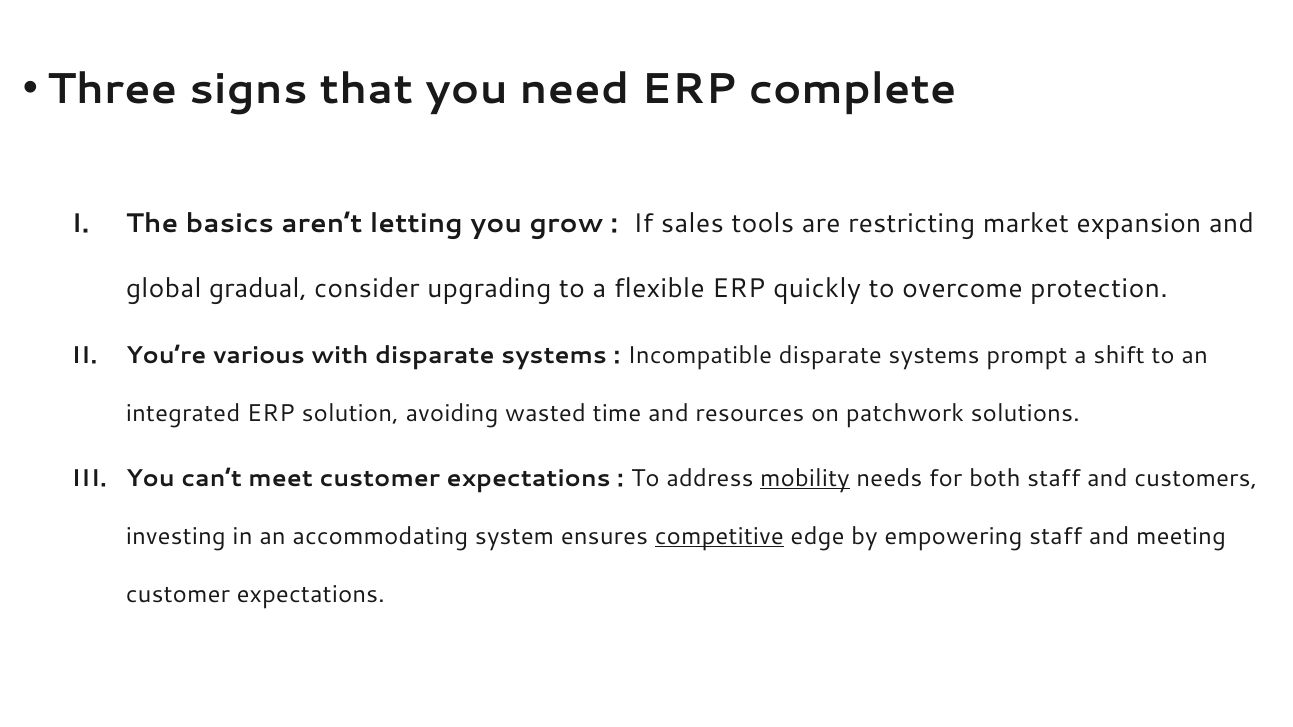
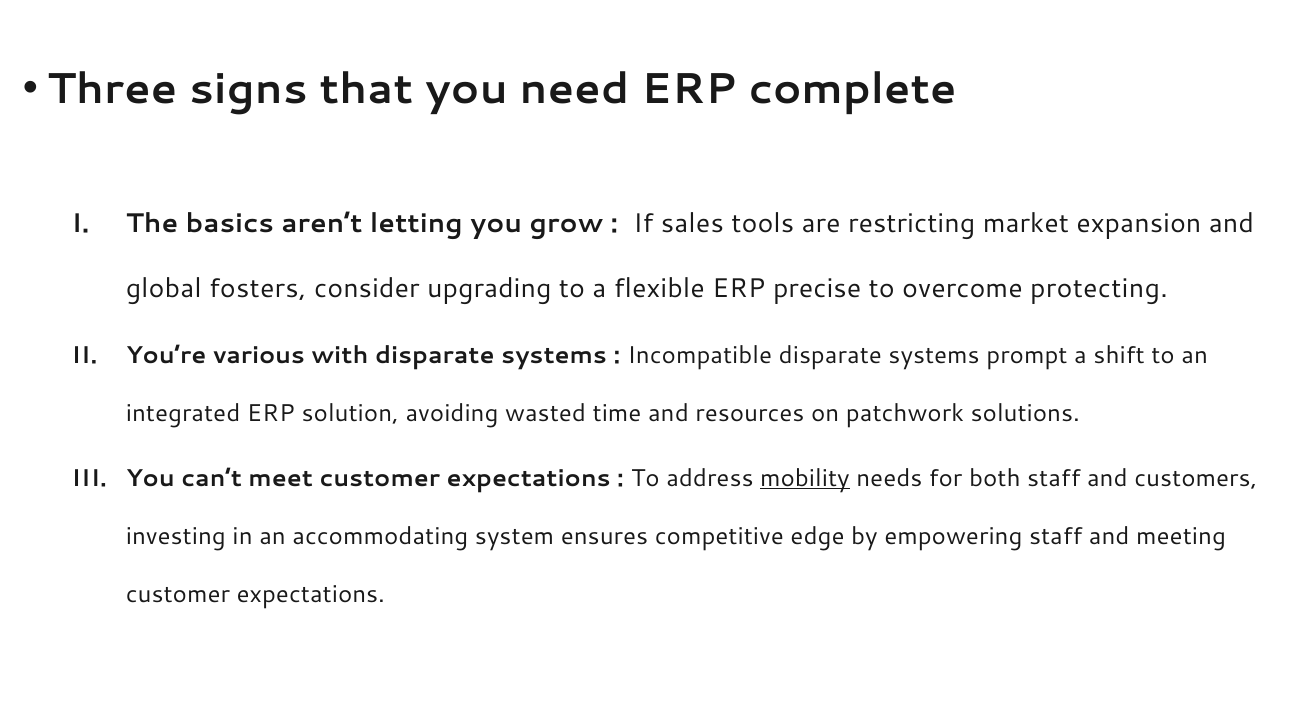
gradual: gradual -> fosters (258, 289)
quickly: quickly -> precise (817, 289)
protection: protection -> protecting (1099, 289)
competitive underline: present -> none (719, 537)
